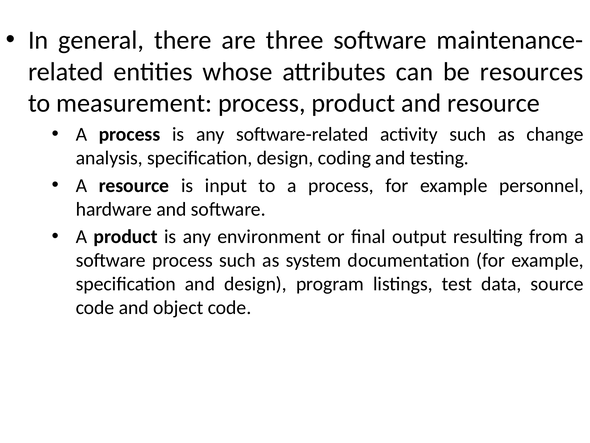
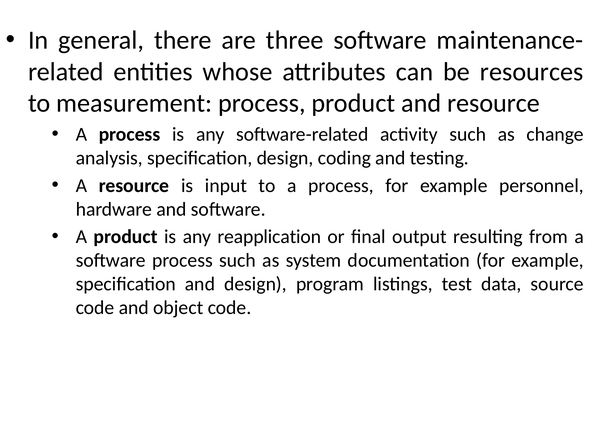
environment: environment -> reapplication (269, 236)
